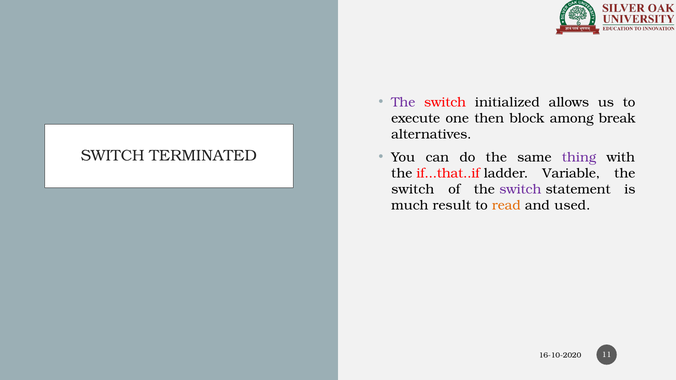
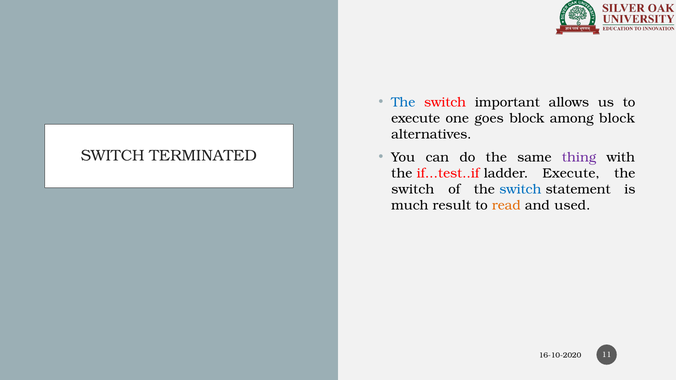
The colour: purple -> blue (403, 102)
initialized: initialized -> important (507, 102)
then: then -> goes (489, 118)
among break: break -> block (617, 118)
if...that..if: if...that..if -> if...test..if (448, 173)
ladder Variable: Variable -> Execute (571, 173)
switch colour: purple -> blue (520, 189)
